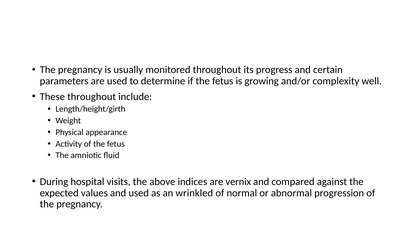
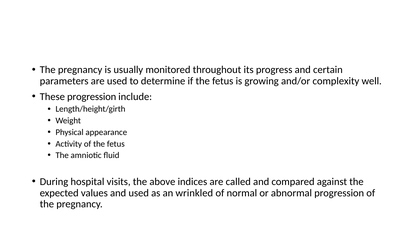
These throughout: throughout -> progression (92, 97)
vernix: vernix -> called (238, 182)
